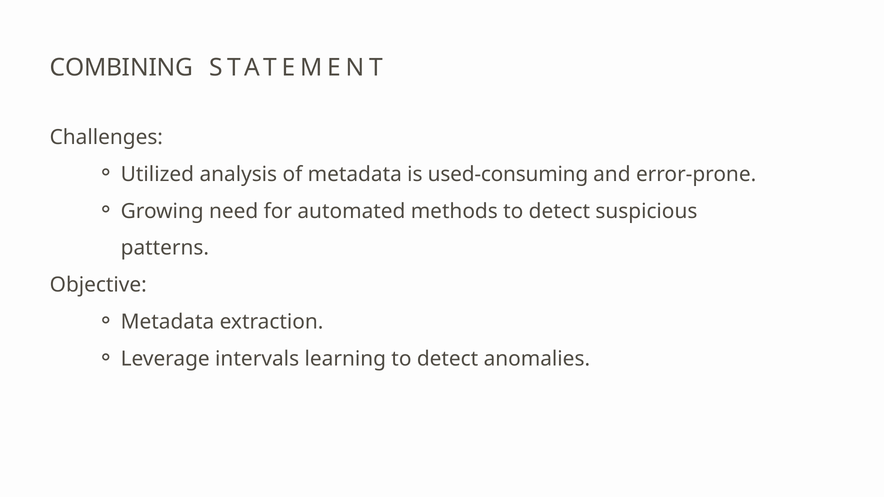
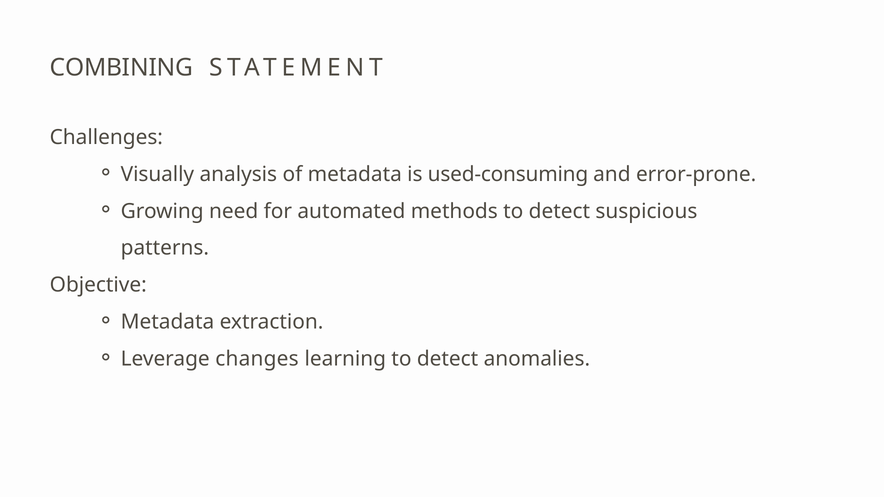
Utilized: Utilized -> Visually (157, 174)
intervals: intervals -> changes (257, 359)
